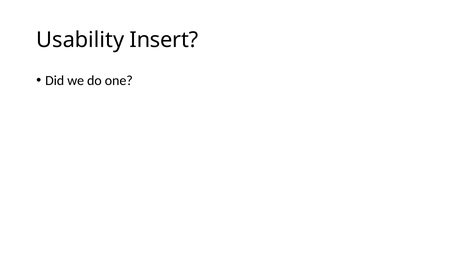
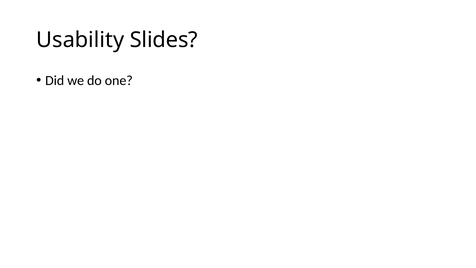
Insert: Insert -> Slides (164, 40)
